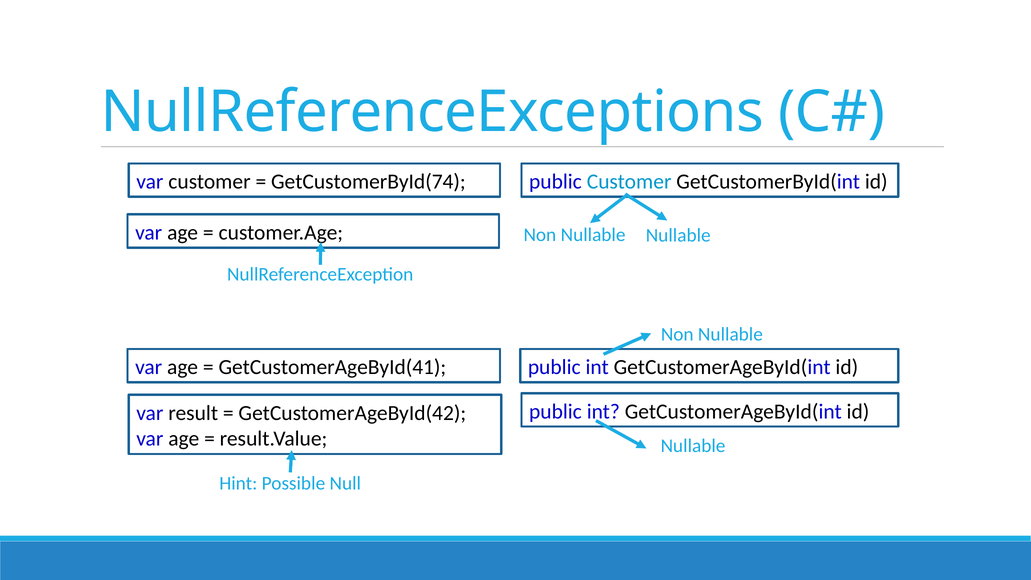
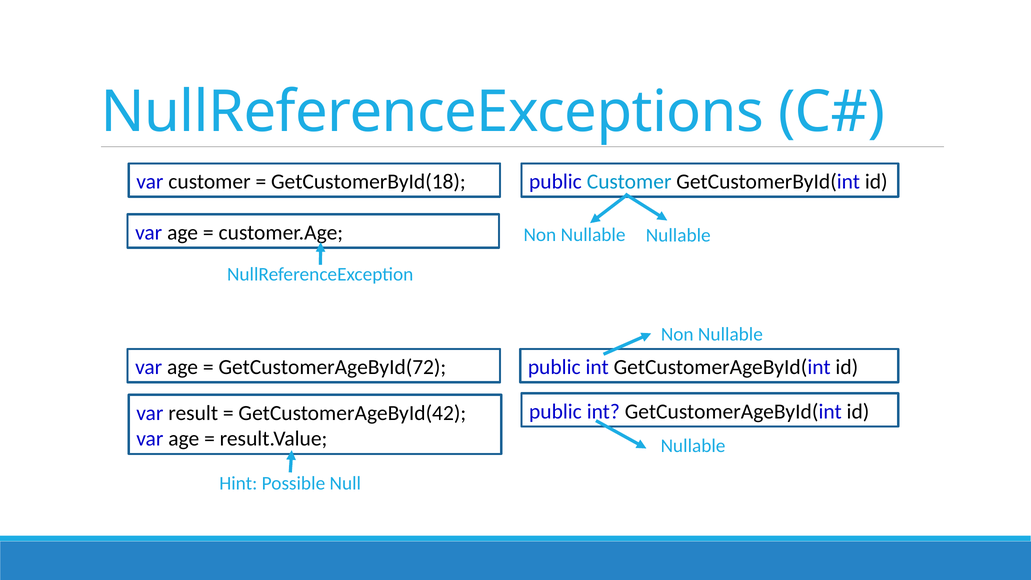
GetCustomerById(74: GetCustomerById(74 -> GetCustomerById(18 (368, 182)
GetCustomerAgeById(41: GetCustomerAgeById(41 -> GetCustomerAgeById(72 (332, 367)
